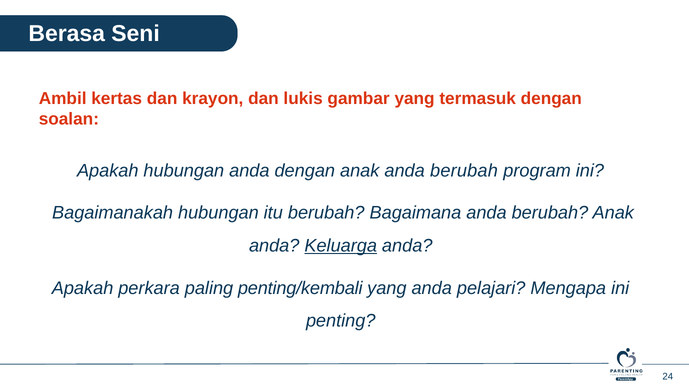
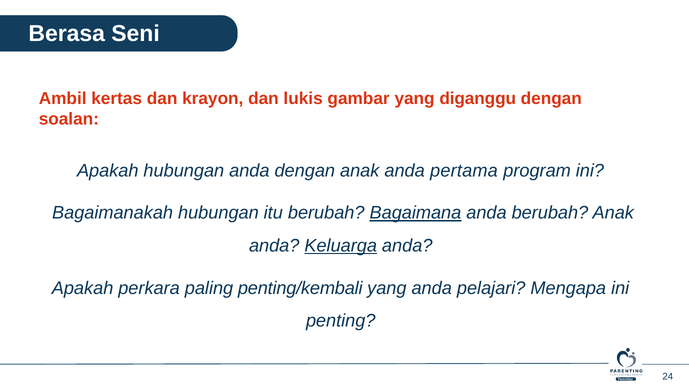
termasuk: termasuk -> diganggu (478, 98)
anak anda berubah: berubah -> pertama (464, 170)
Bagaimana underline: none -> present (415, 213)
